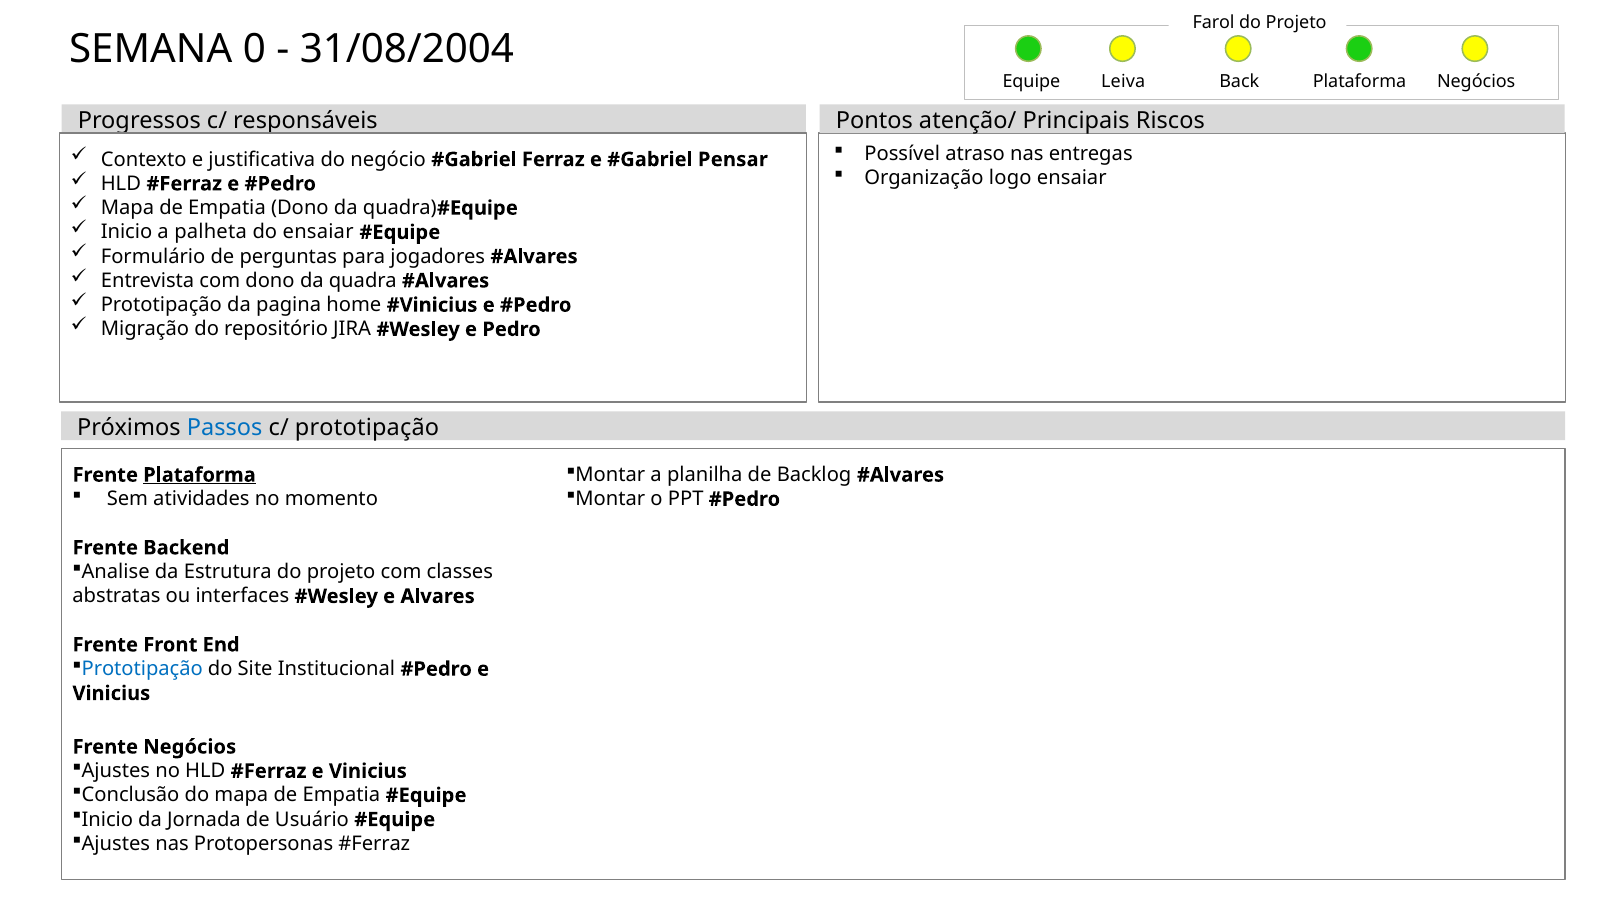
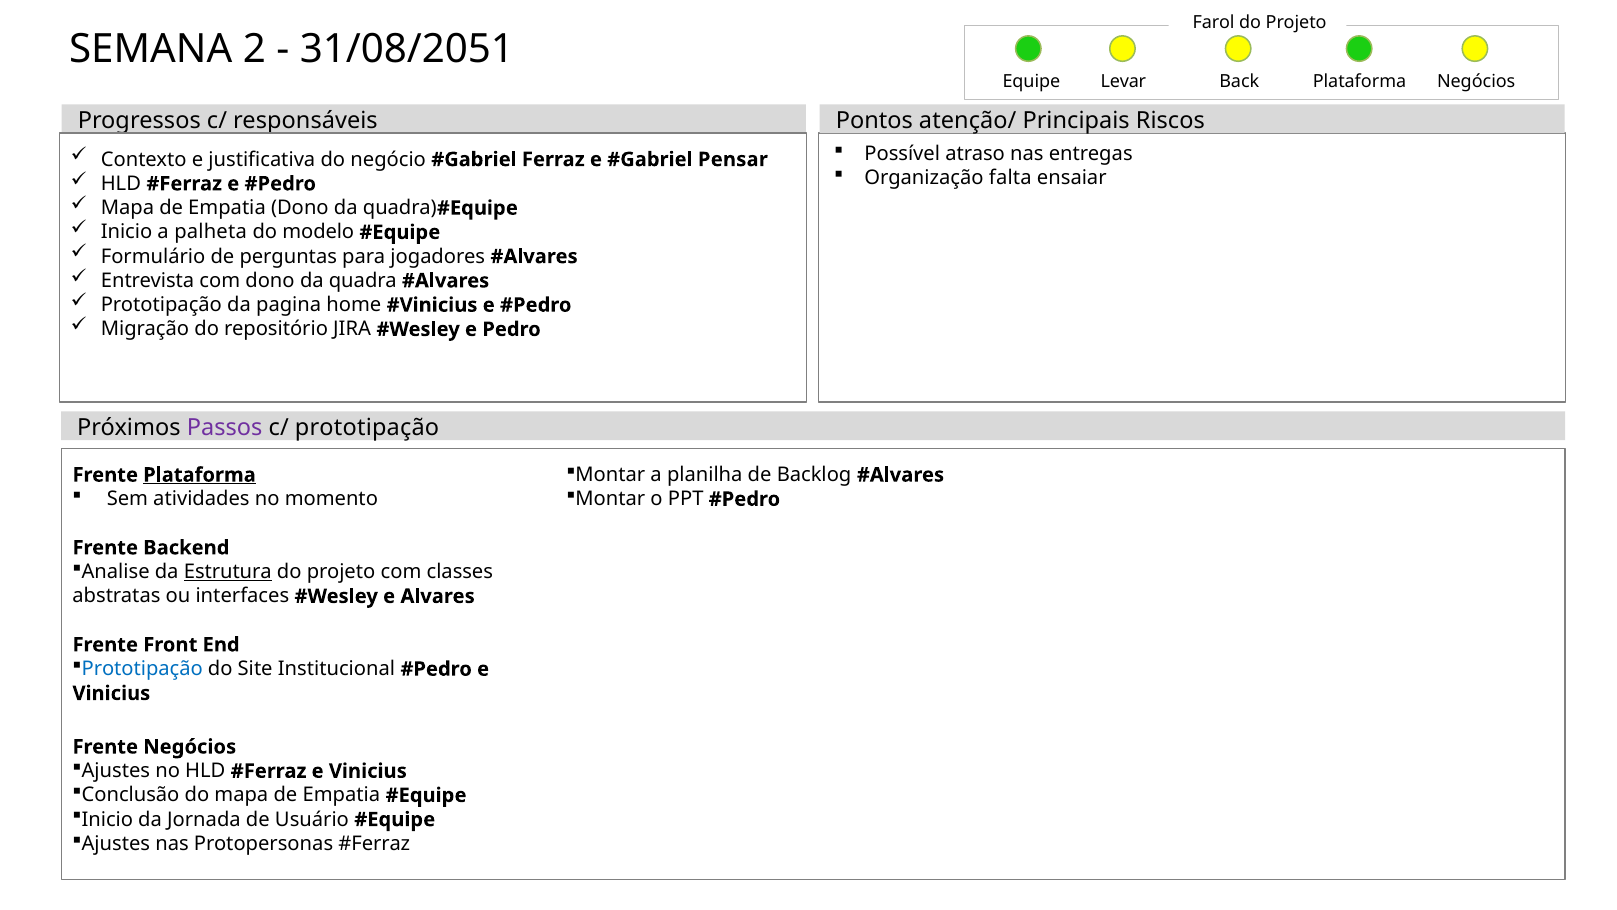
0: 0 -> 2 (254, 49)
31/08/2004: 31/08/2004 -> 31/08/2051 (407, 49)
Leiva: Leiva -> Levar (1123, 81)
logo: logo -> falta (1010, 178)
do ensaiar: ensaiar -> modelo (318, 232)
Passos colour: blue -> purple (225, 427)
Estrutura underline: none -> present (228, 572)
